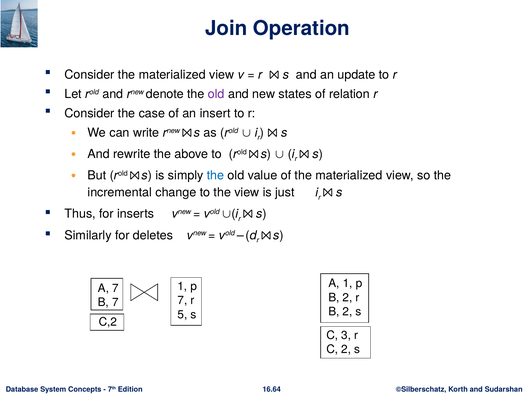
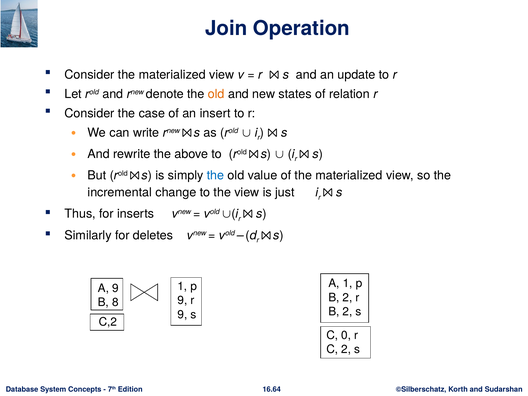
old colour: purple -> orange (216, 94)
A 7: 7 -> 9 (115, 288)
7: 7 -> 9 (182, 300)
B 7: 7 -> 8 (115, 302)
5: 5 -> 9 (182, 315)
3: 3 -> 0 (346, 335)
